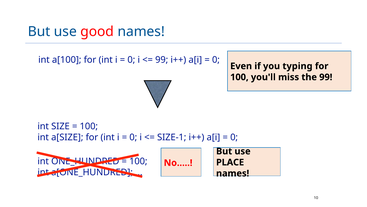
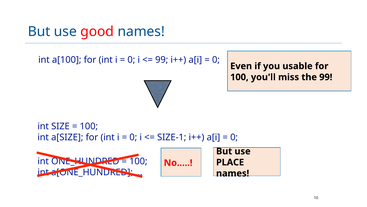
typing: typing -> usable (298, 66)
